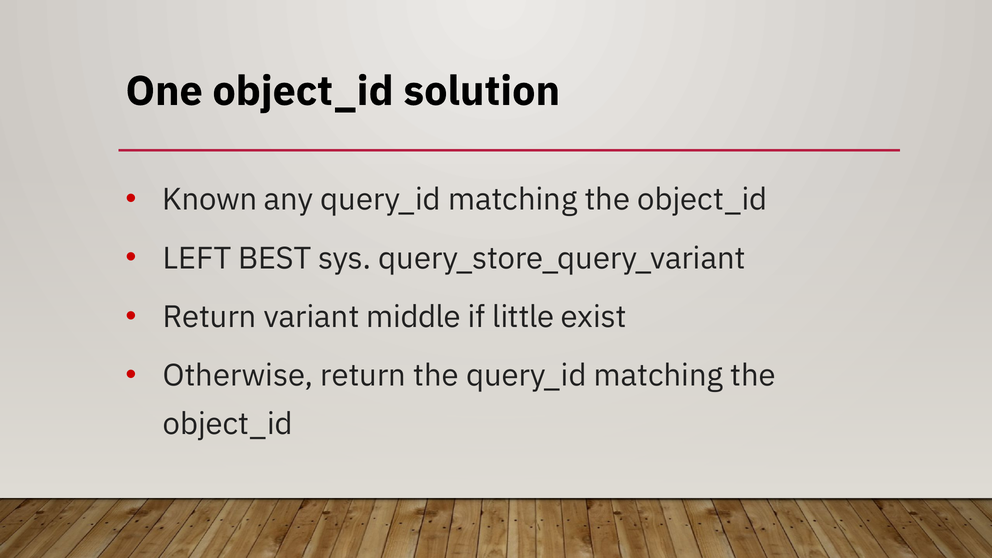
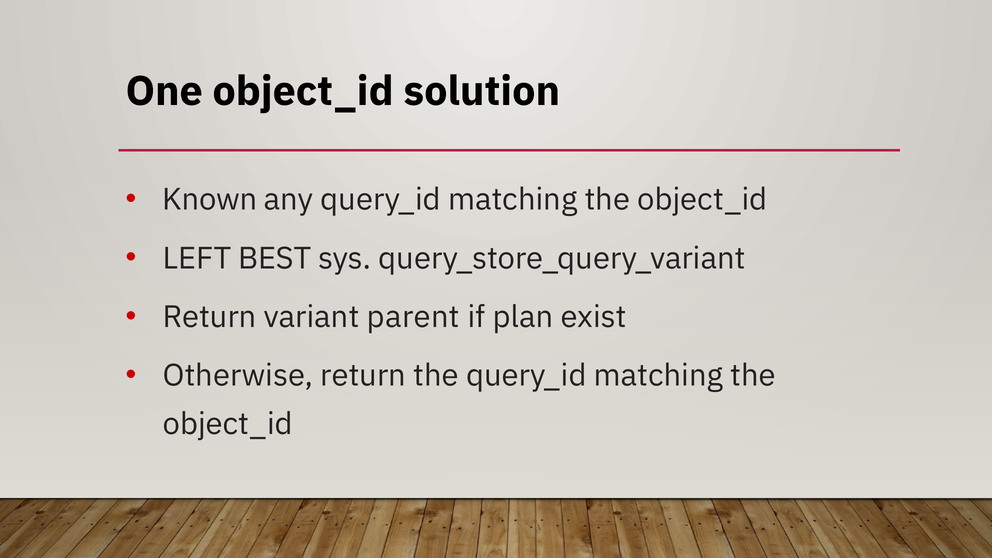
middle: middle -> parent (413, 317)
little: little -> plan (523, 317)
